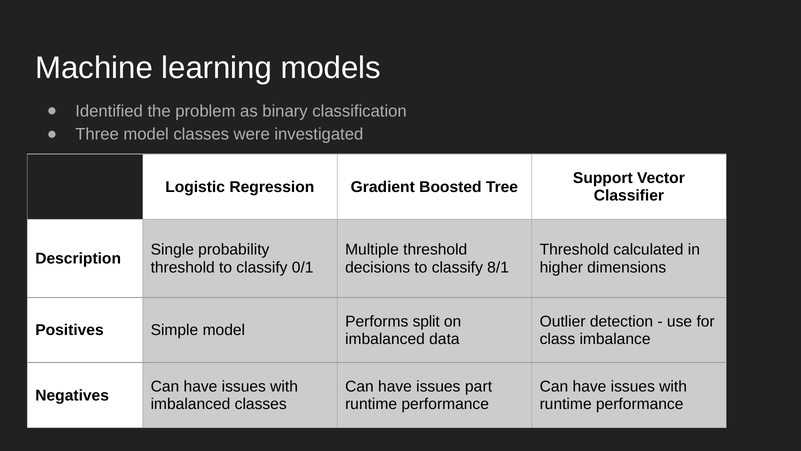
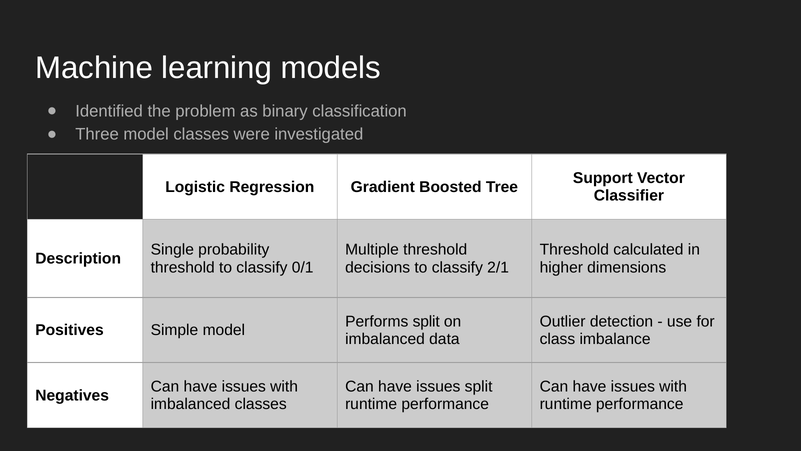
8/1: 8/1 -> 2/1 (498, 267)
issues part: part -> split (479, 386)
